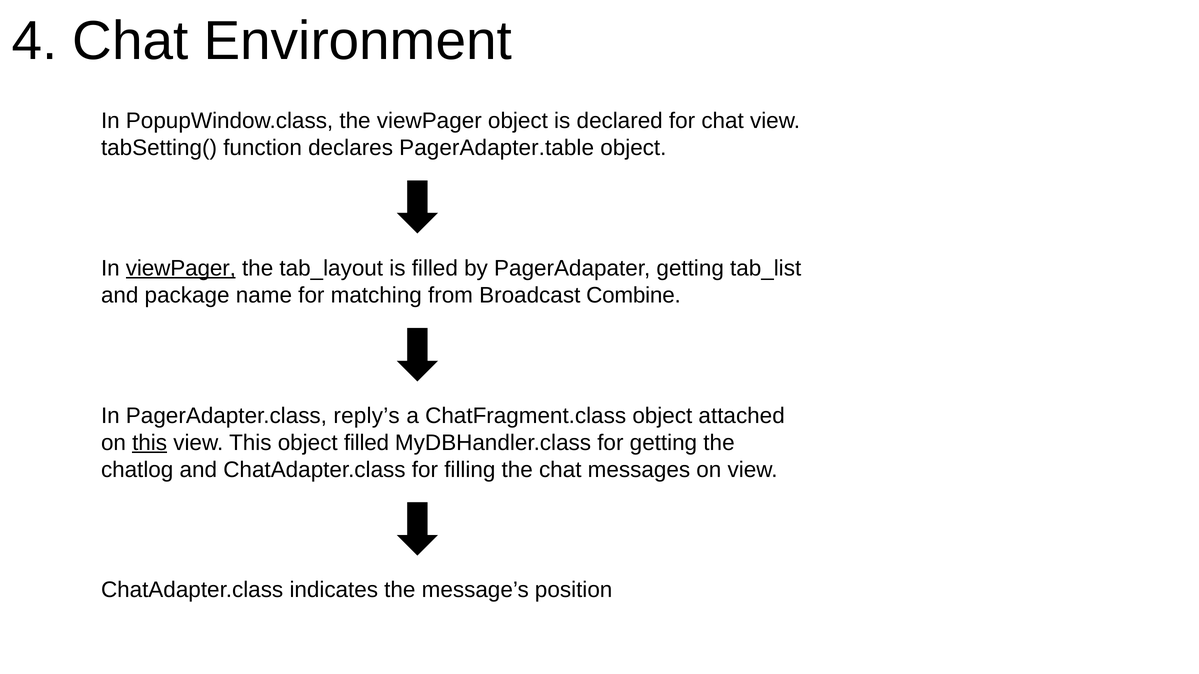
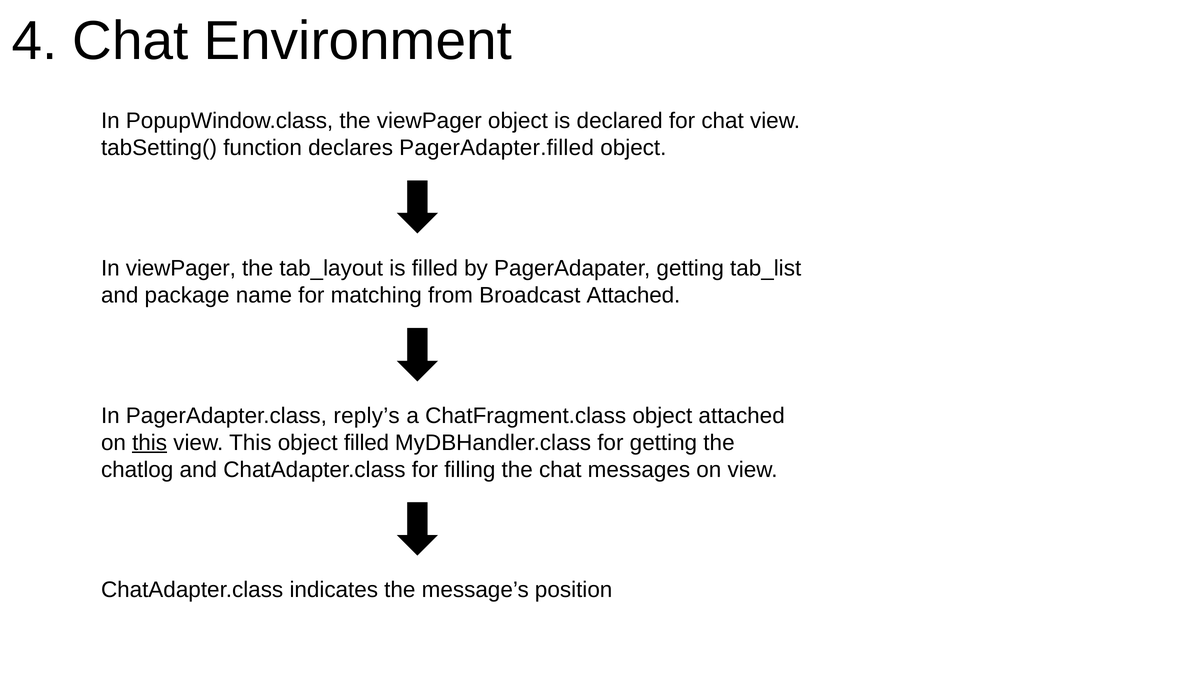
PagerAdapter.table: PagerAdapter.table -> PagerAdapter.filled (497, 148)
viewPager underline: present -> none (181, 268)
Broadcast Combine: Combine -> Attached (633, 295)
